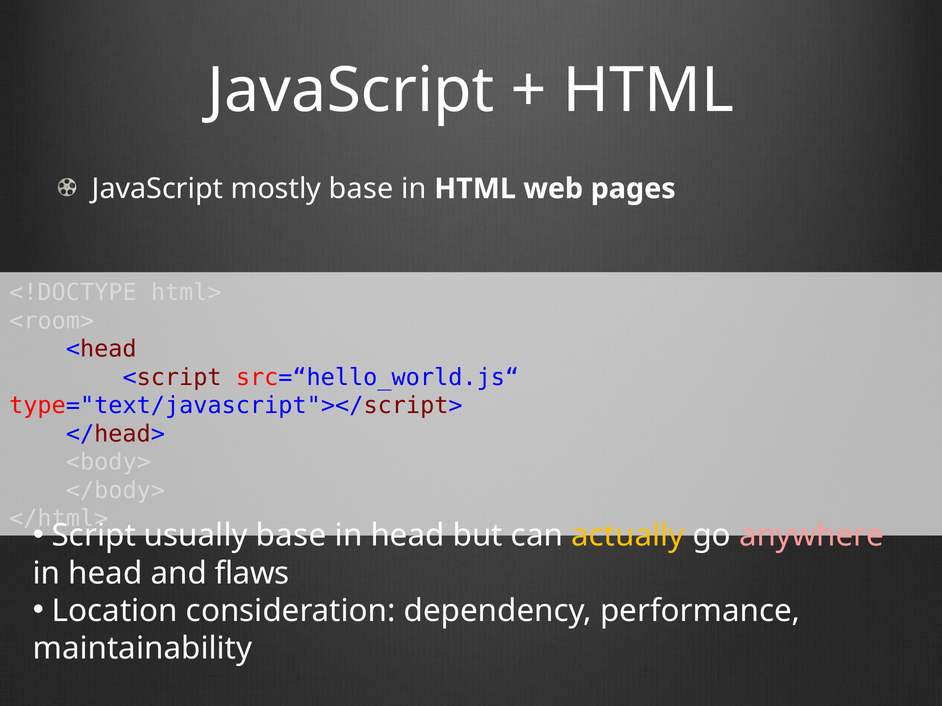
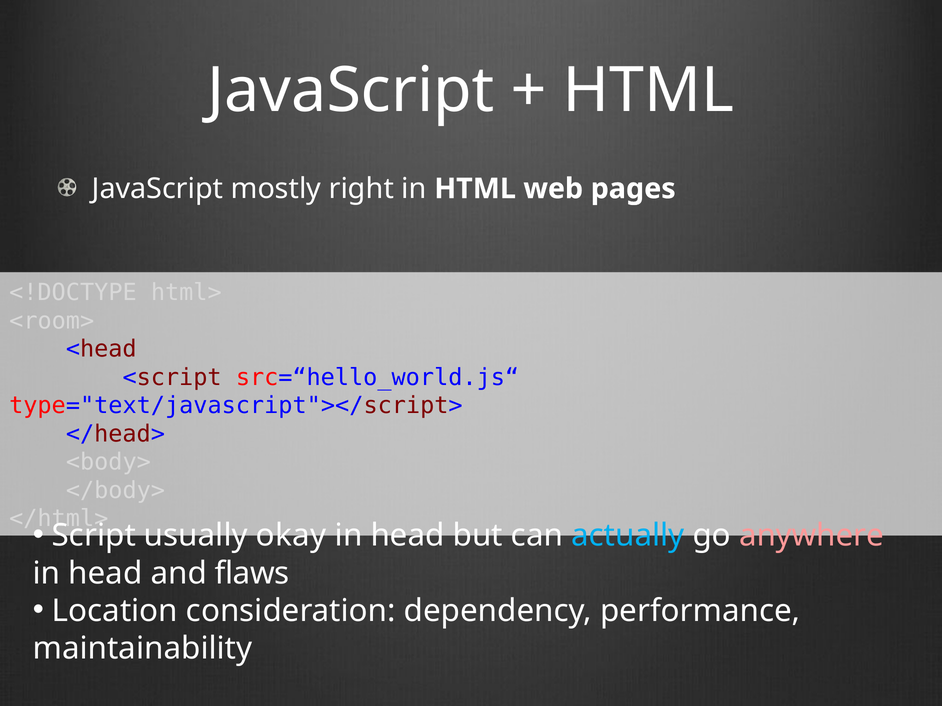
mostly base: base -> right (361, 189)
usually base: base -> okay (291, 536)
actually colour: yellow -> light blue (628, 536)
